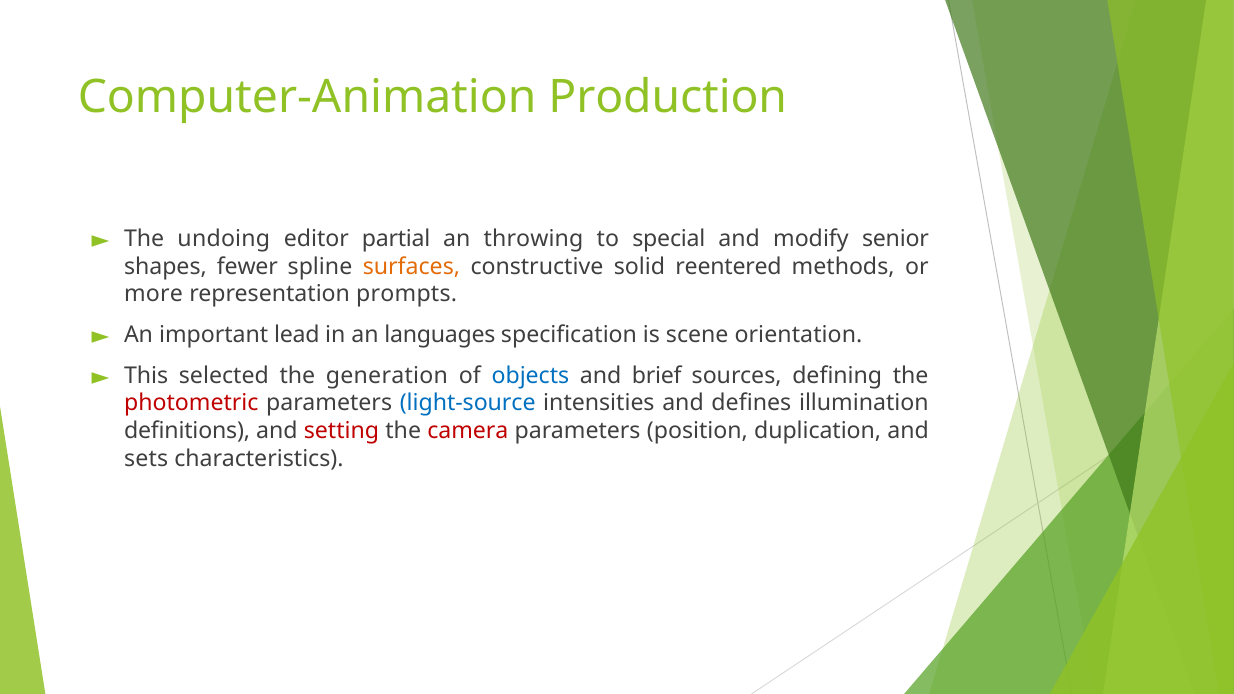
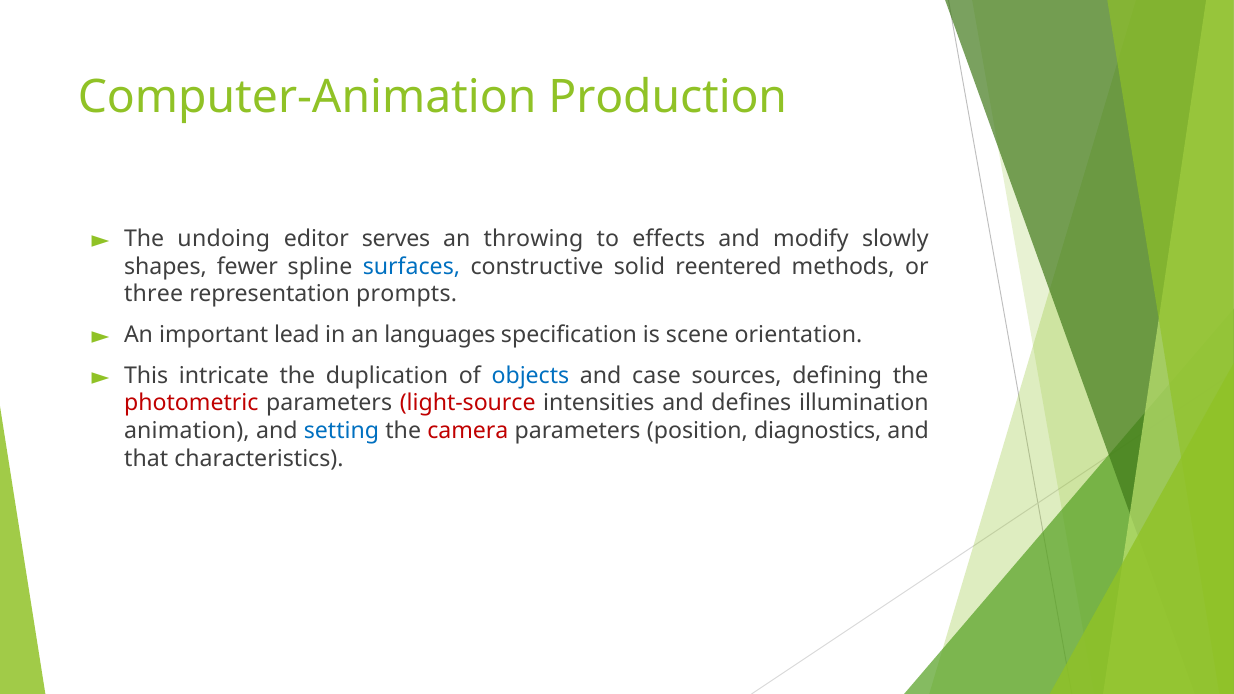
partial: partial -> serves (396, 239)
special: special -> effects (669, 239)
senior: senior -> slowly (895, 239)
surfaces colour: orange -> blue (411, 267)
more: more -> three (154, 294)
selected: selected -> intricate (224, 376)
generation: generation -> duplication (387, 376)
brief: brief -> case (657, 376)
light-source colour: blue -> red (468, 403)
definitions: definitions -> animation (187, 431)
setting colour: red -> blue (341, 431)
duplication: duplication -> diagnostics (818, 431)
sets: sets -> that (146, 459)
